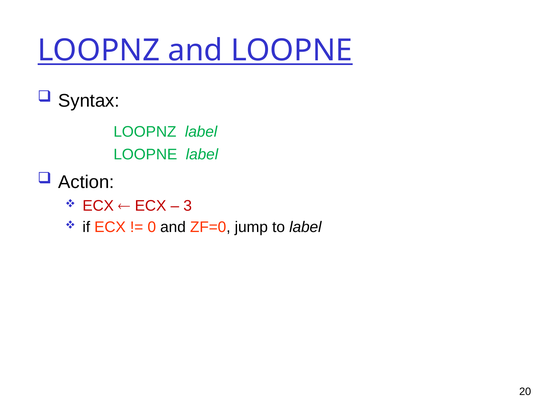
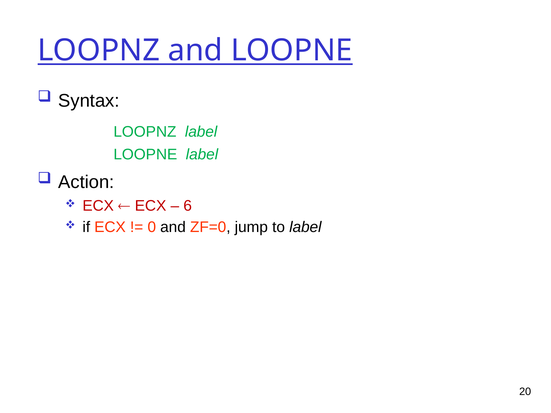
3: 3 -> 6 (188, 206)
